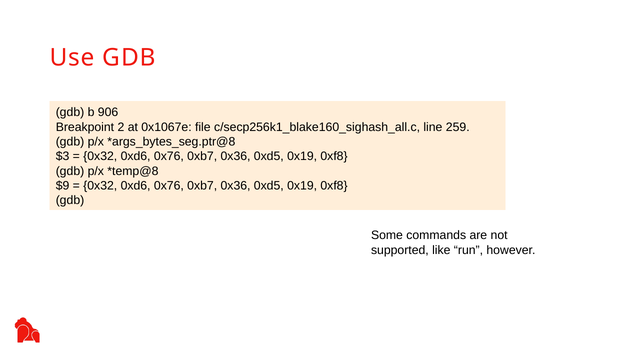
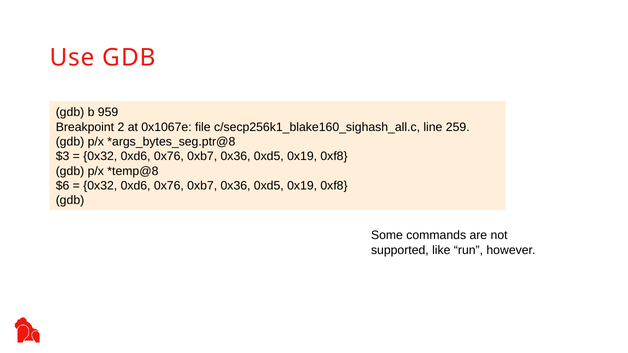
906: 906 -> 959 (108, 113)
$9: $9 -> $6 (63, 186)
